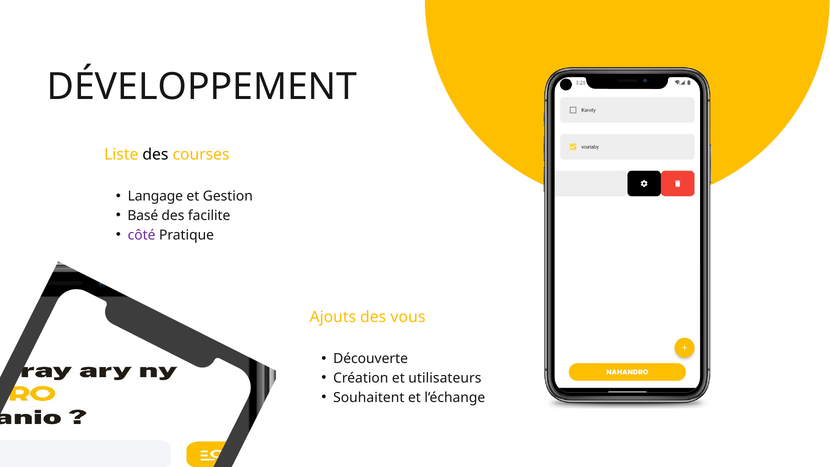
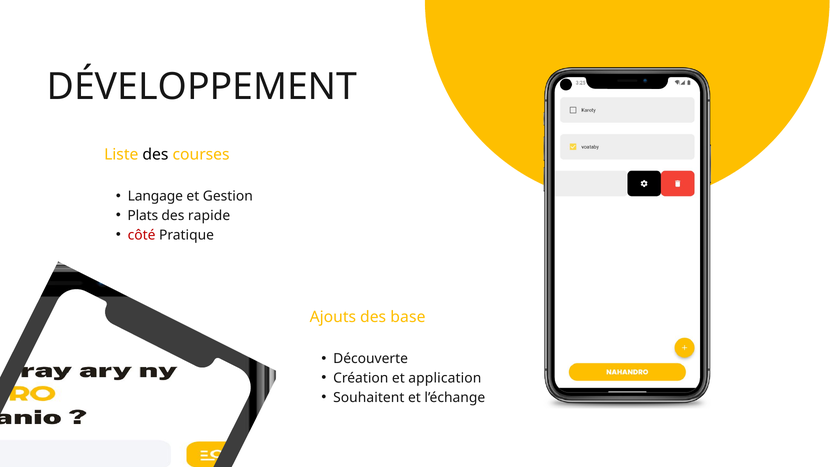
Basé: Basé -> Plats (143, 216)
facilite: facilite -> rapide (209, 216)
côté colour: purple -> red (142, 235)
vous: vous -> base (408, 317)
utilisateurs: utilisateurs -> application (445, 378)
